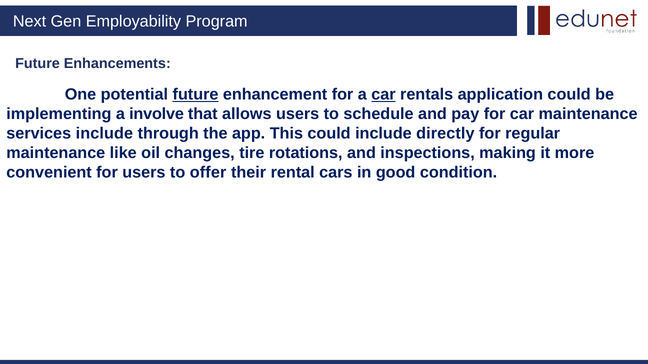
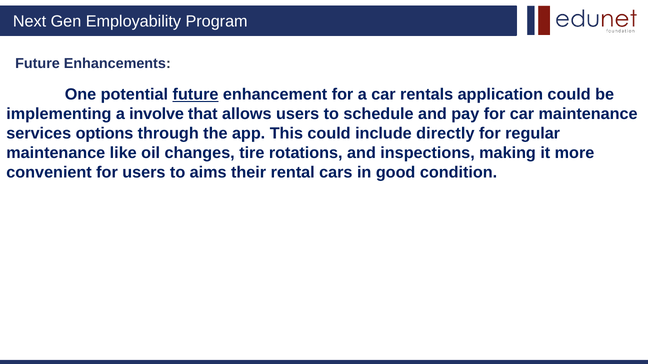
car underline: present -> none (383, 95)
services include: include -> options (104, 134)
offer: offer -> aims (208, 172)
